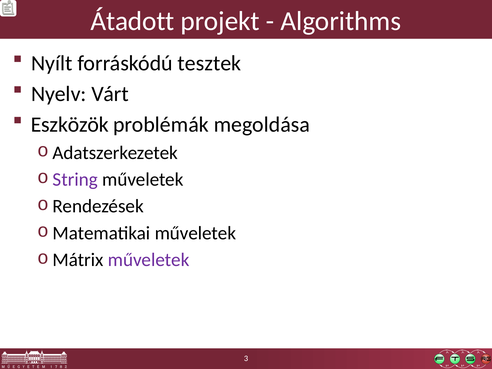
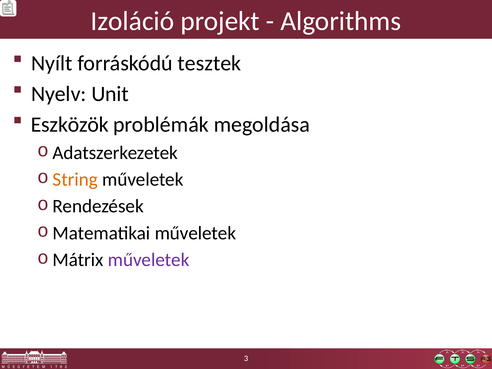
Átadott: Átadott -> Izoláció (132, 21)
Várt: Várt -> Unit (110, 94)
String colour: purple -> orange (75, 180)
